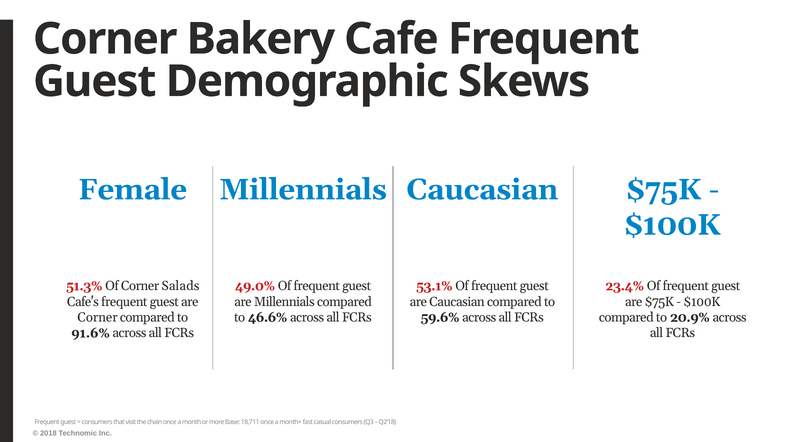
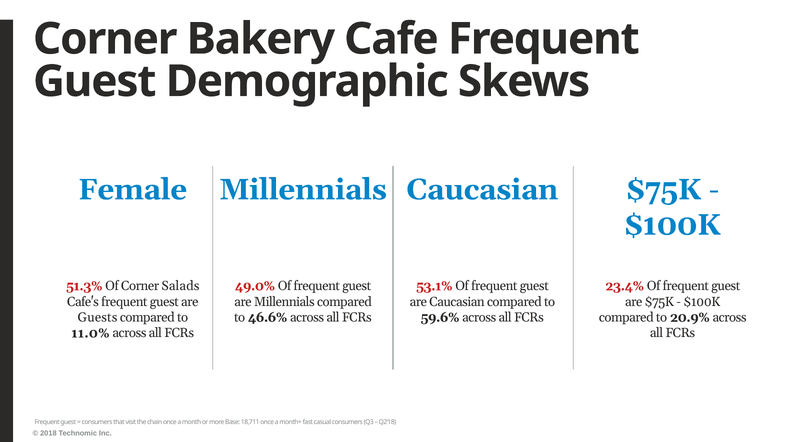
Corner: Corner -> Guests (98, 318)
91.6%: 91.6% -> 11.0% (90, 333)
